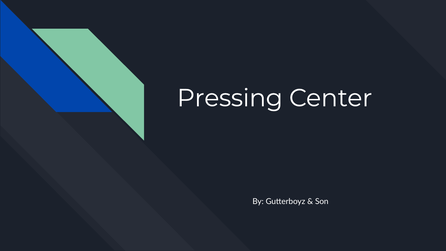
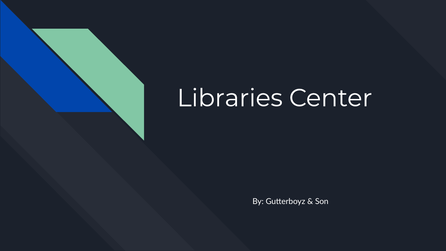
Pressing: Pressing -> Libraries (230, 98)
